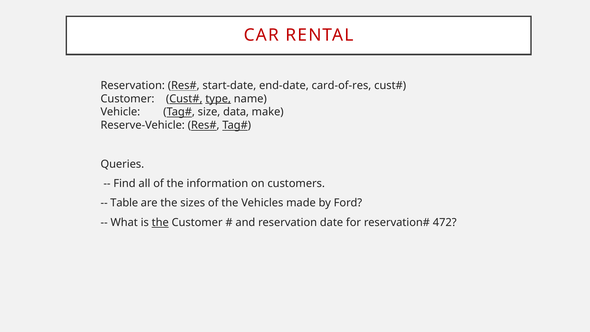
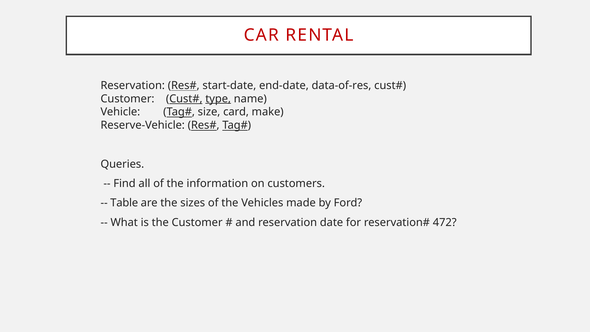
card-of-res: card-of-res -> data-of-res (341, 85)
data: data -> card (236, 112)
the underline: present -> none (160, 222)
